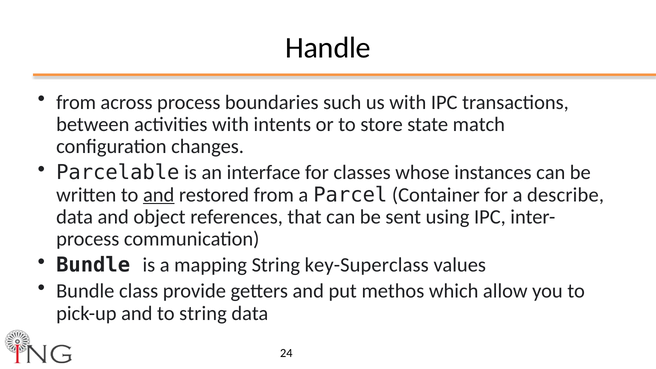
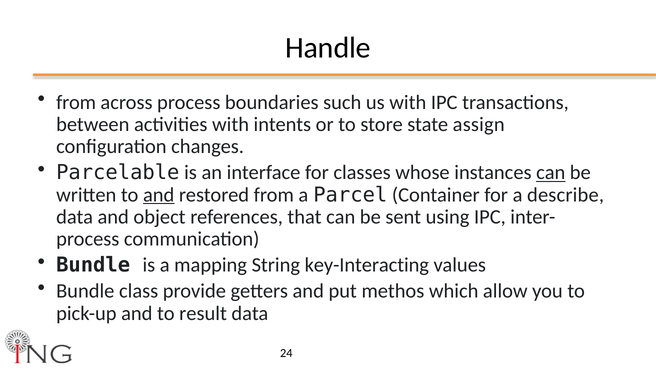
match: match -> assign (479, 124)
can underline: none -> present (551, 173)
key-Superclass: key-Superclass -> key-Interacting (367, 265)
to string: string -> result (203, 313)
